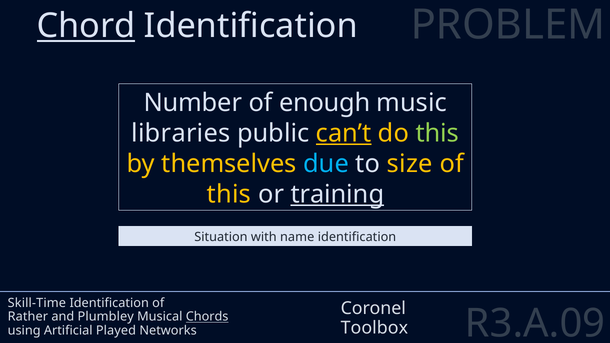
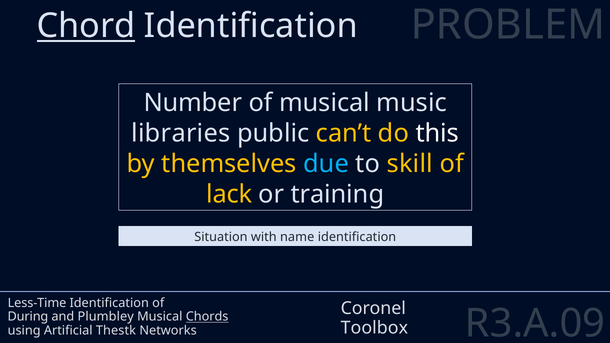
of enough: enough -> musical (325, 103)
can’t underline: present -> none (344, 133)
this colour: light green -> white (437, 133)
size: size -> skill (410, 164)
this: this -> lack (229, 194)
training underline: present -> none (337, 194)
Skill-Time: Skill-Time -> Less-Time (37, 303)
Rather: Rather -> During (28, 317)
Played: Played -> Thestk (116, 331)
